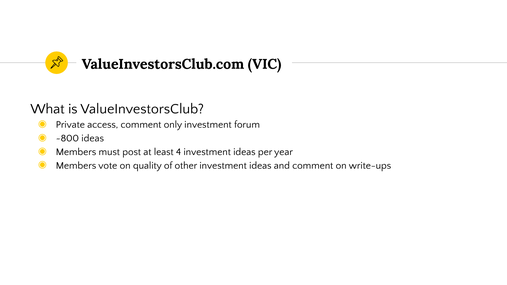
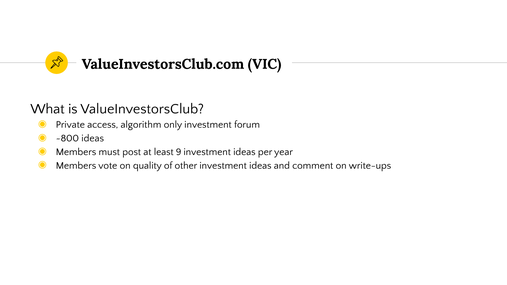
access comment: comment -> algorithm (141, 125)
4: 4 -> 9 (179, 152)
